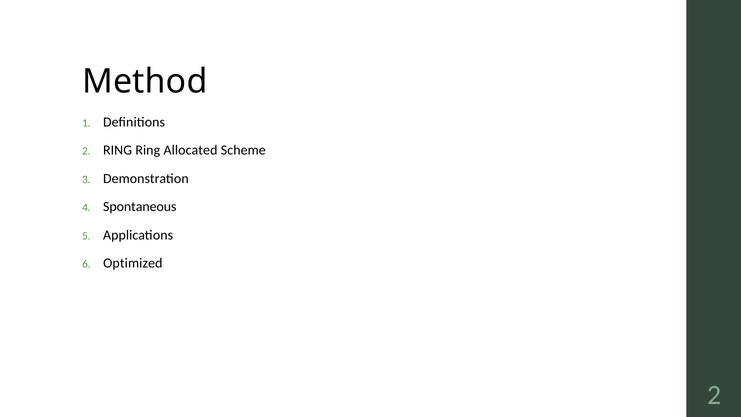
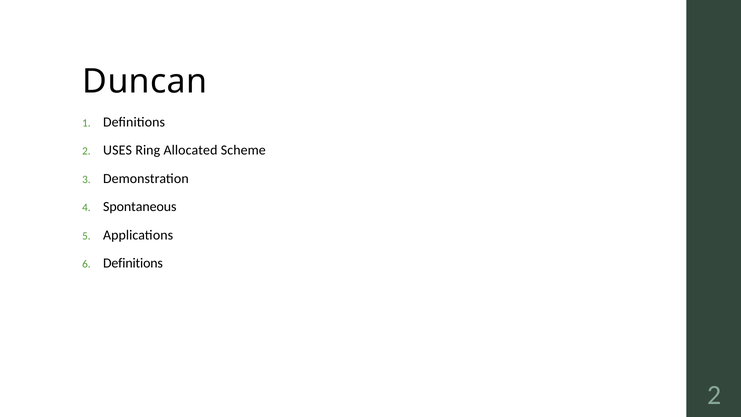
Method: Method -> Duncan (145, 81)
2 RING: RING -> USES (118, 150)
Optimized: Optimized -> Definitions (133, 263)
